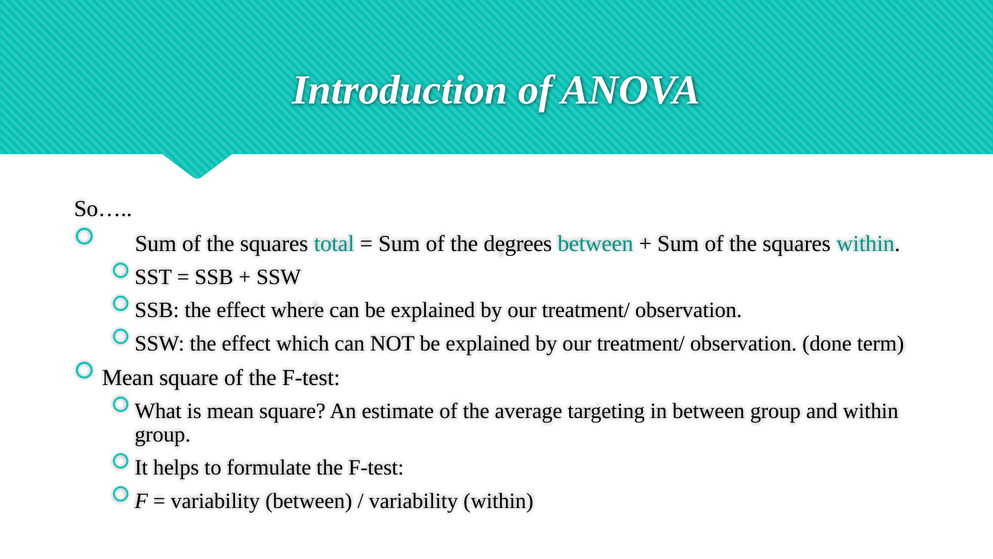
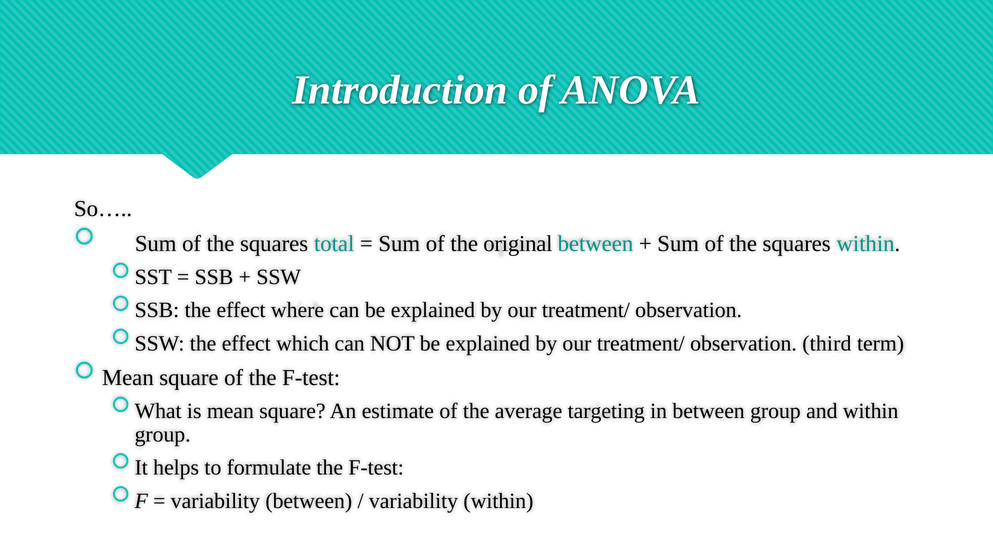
degrees: degrees -> original (518, 243)
done: done -> third (827, 343)
